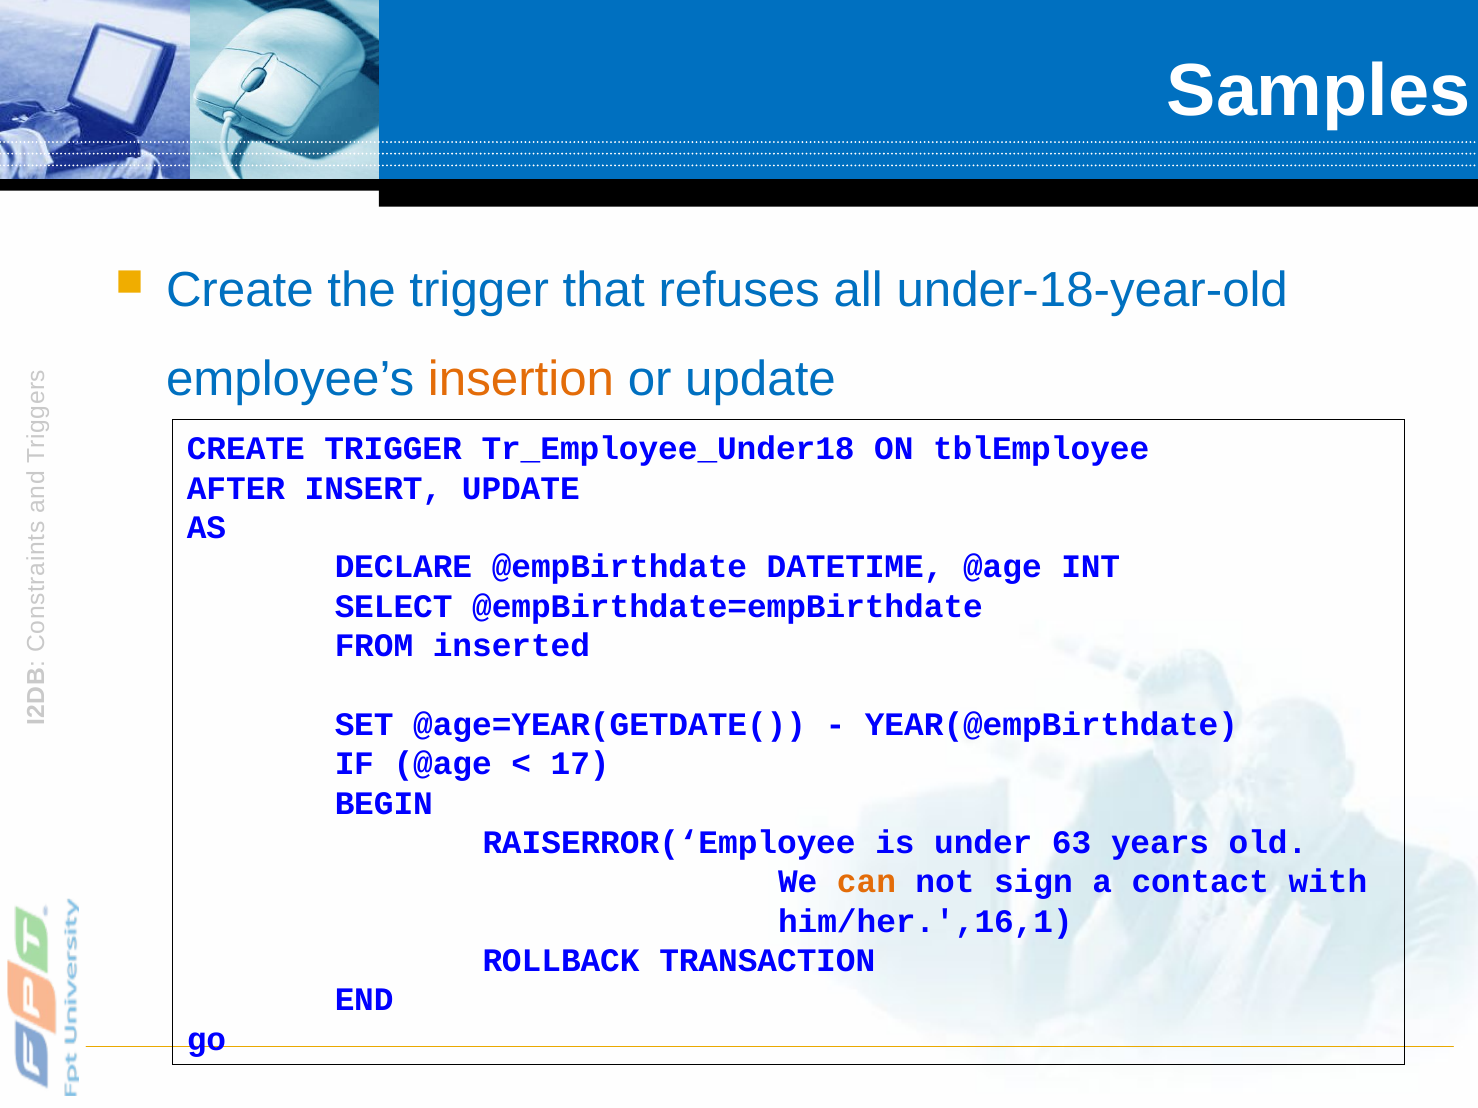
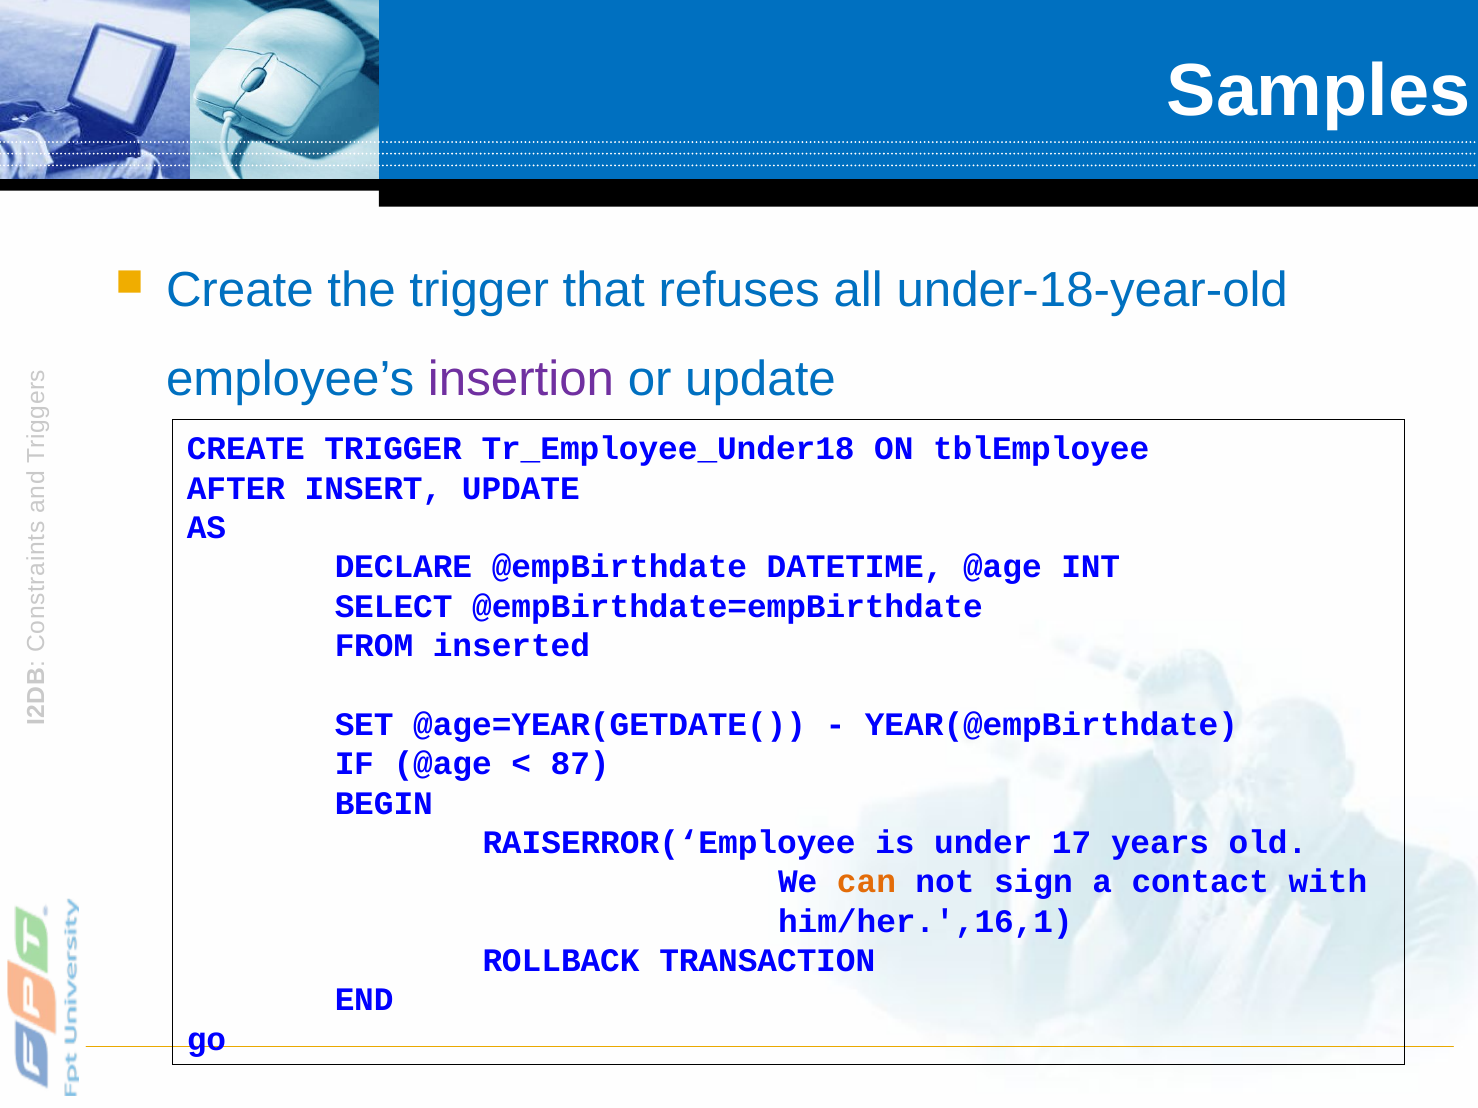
insertion colour: orange -> purple (521, 379)
17: 17 -> 87 (580, 764)
63: 63 -> 17 (1072, 843)
